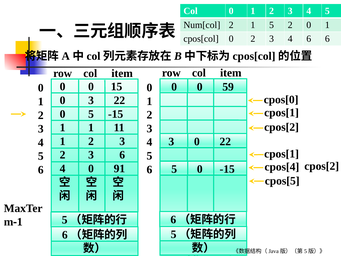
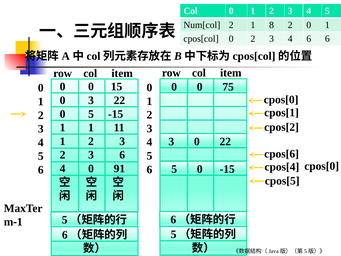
1 5: 5 -> 8 (272, 25)
59: 59 -> 75 (228, 87)
cpos[1: cpos[1 -> cpos[6 (282, 154)
-15 cpos[2: cpos[2 -> cpos[0 (322, 166)
